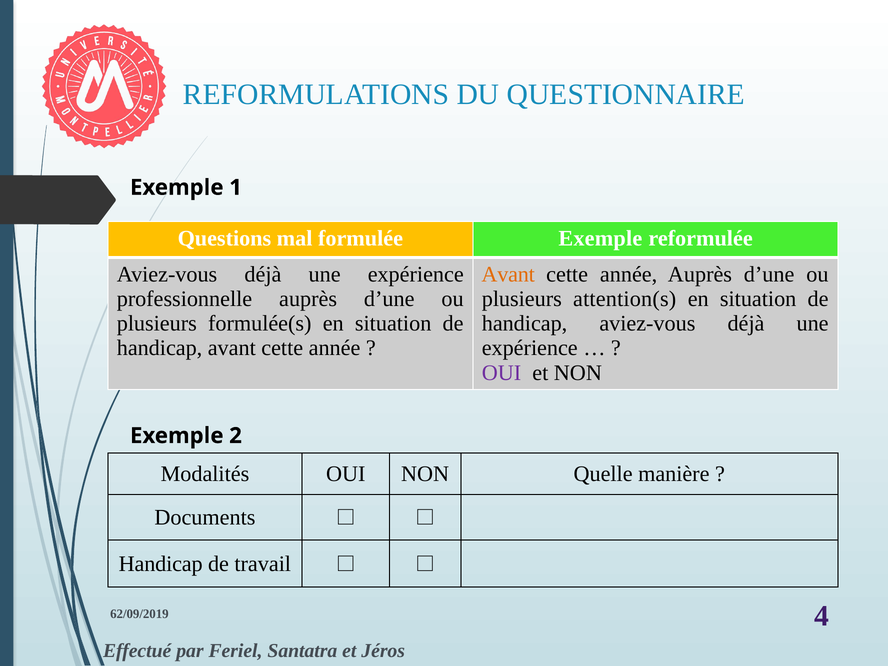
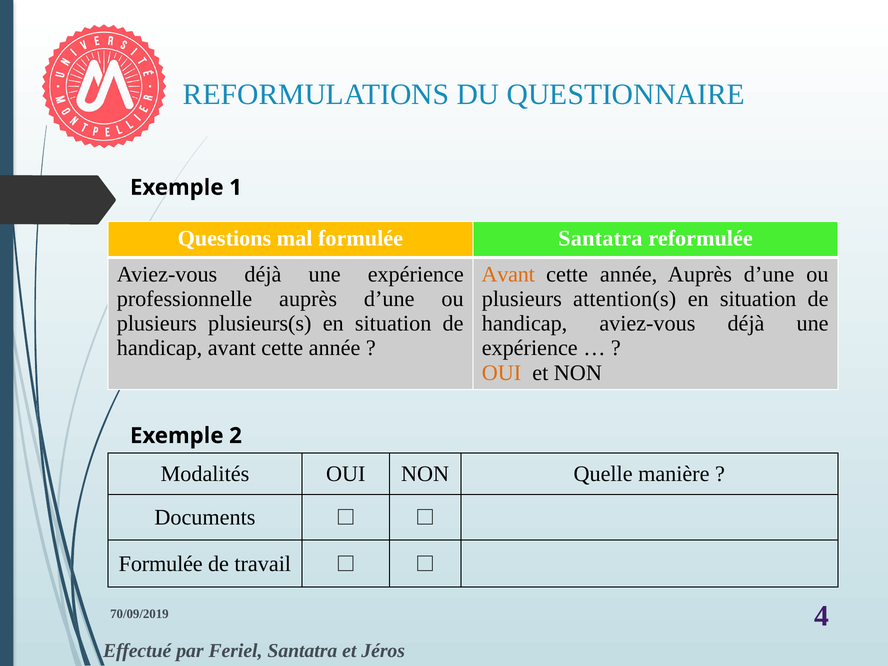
formulée Exemple: Exemple -> Santatra (600, 238)
formulée(s: formulée(s -> plusieurs(s (260, 324)
OUI colour: purple -> orange (501, 373)
Handicap: Handicap -> Formulée (161, 564)
62/09/2019: 62/09/2019 -> 70/09/2019 (139, 614)
